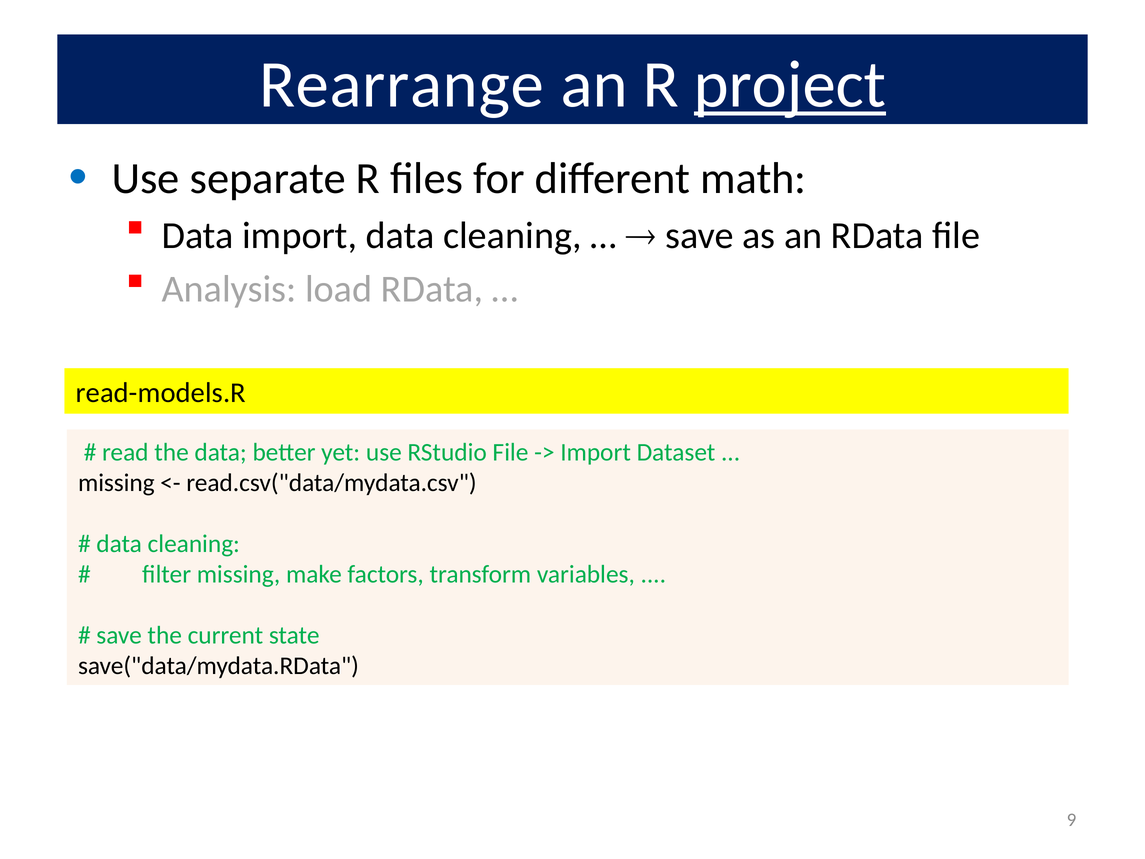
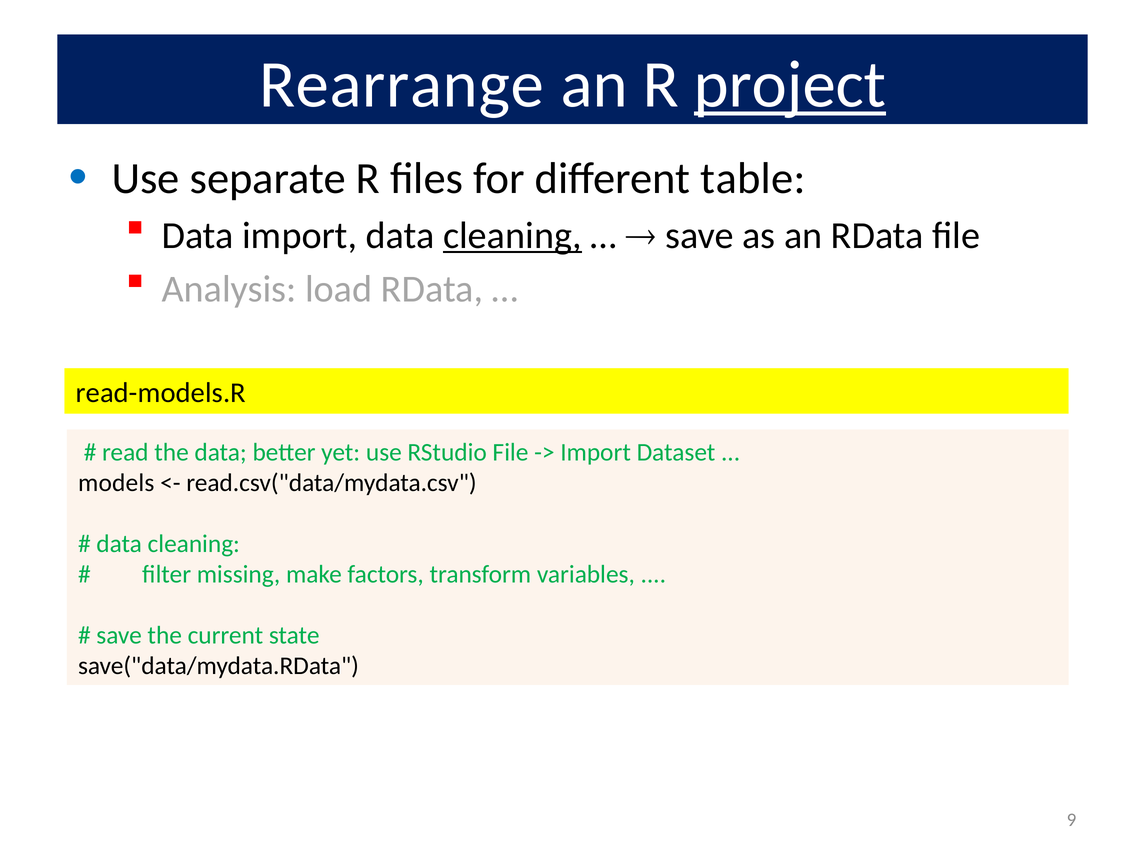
math: math -> table (753, 179)
cleaning underline: none -> present (512, 236)
missing: missing -> models (116, 483)
